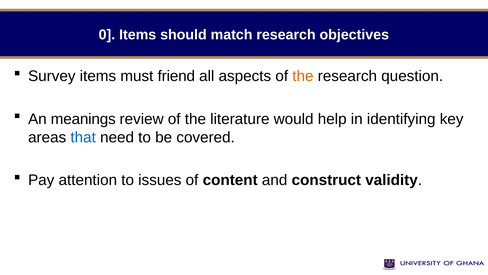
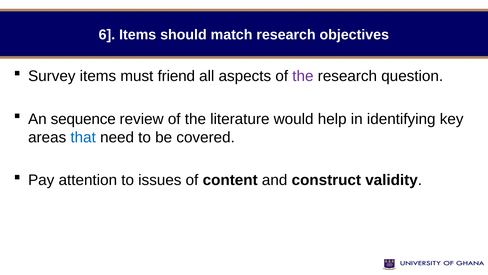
0: 0 -> 6 (107, 35)
the colour: orange -> purple (303, 76)
meanings: meanings -> sequence (83, 119)
